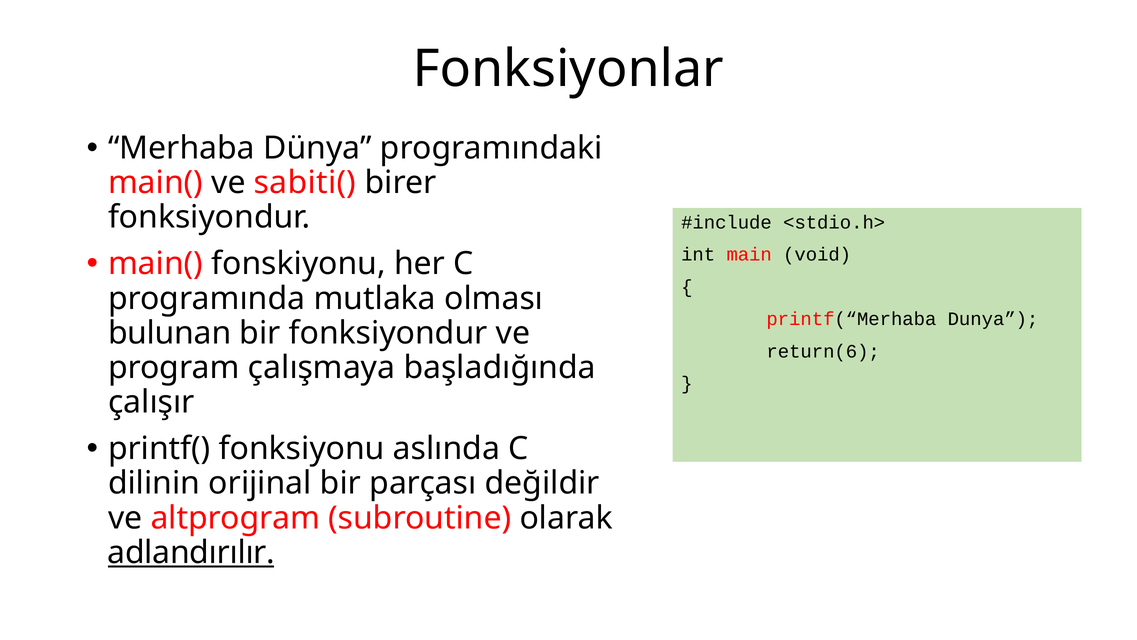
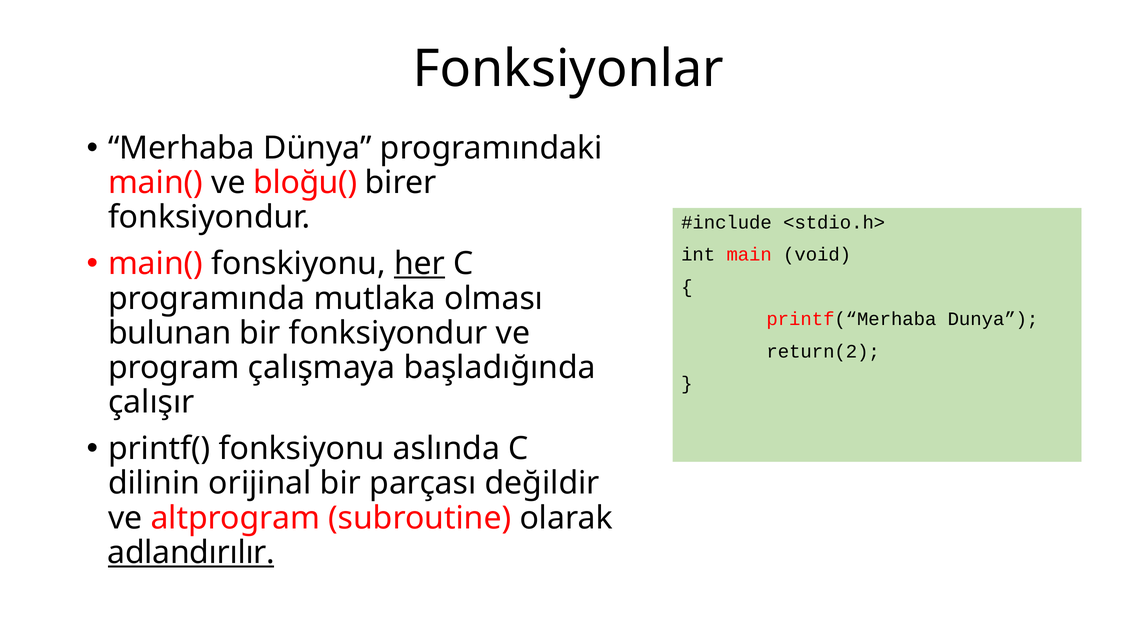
sabiti(: sabiti( -> bloğu( (305, 183)
her underline: none -> present (420, 264)
return(6: return(6 -> return(2 (823, 351)
